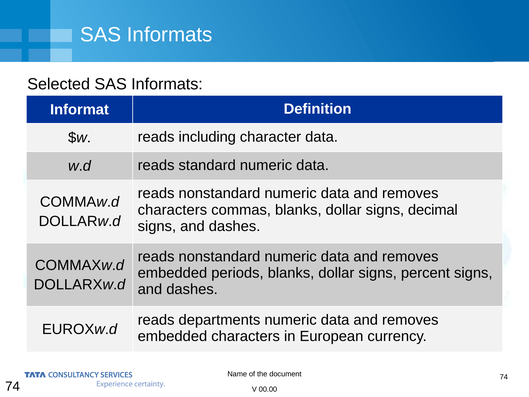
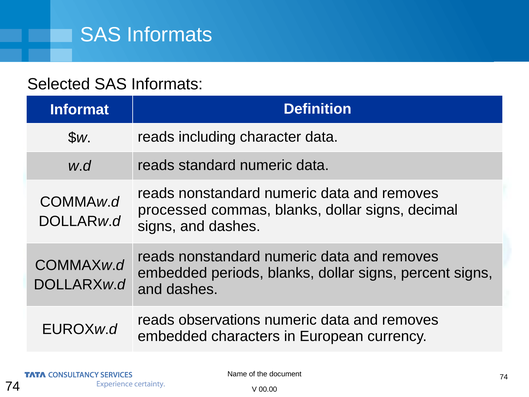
characters: characters -> processed (172, 210)
departments: departments -> observations (219, 320)
